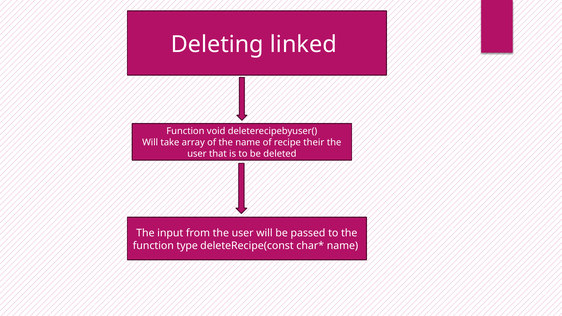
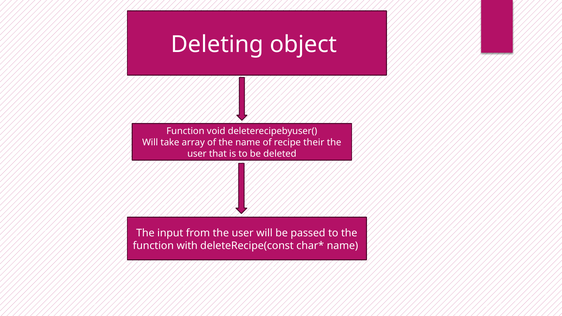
linked: linked -> object (303, 44)
type: type -> with (187, 246)
